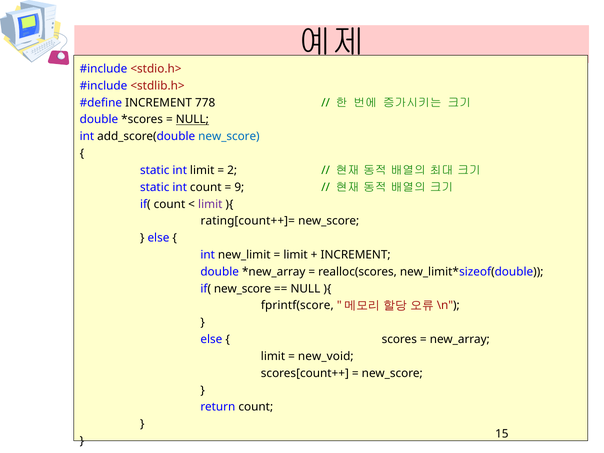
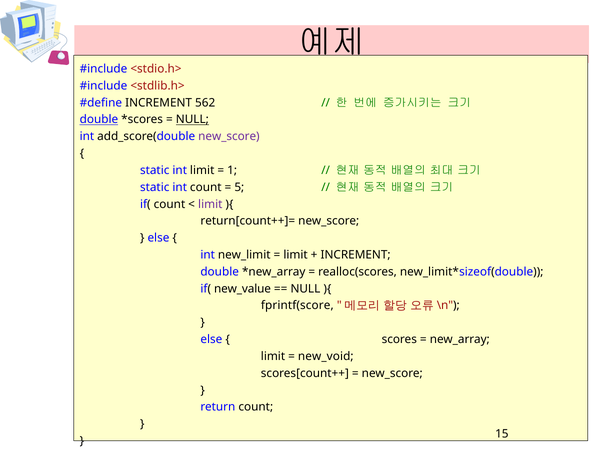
778: 778 -> 562 (205, 103)
double underline: none -> present (99, 120)
new_score colour: blue -> purple (229, 137)
2: 2 -> 1 (232, 170)
9: 9 -> 5 (239, 187)
rating[count++]=: rating[count++]= -> return[count++]= (248, 221)
if( new_score: new_score -> new_value (243, 289)
